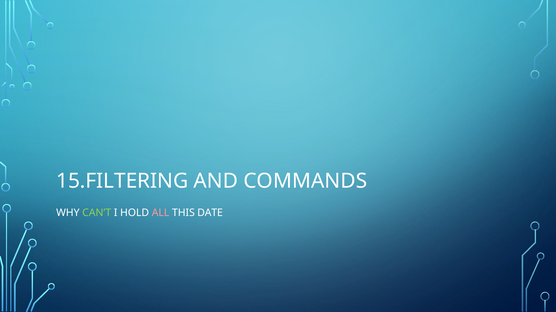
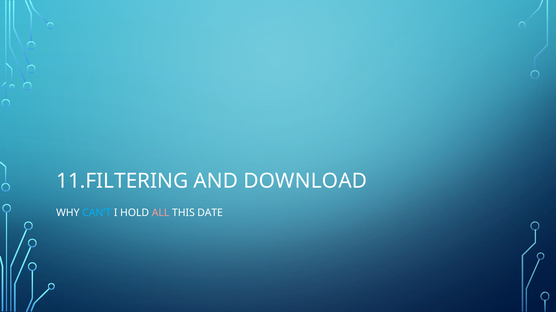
15.FILTERING: 15.FILTERING -> 11.FILTERING (122, 181)
COMMANDS: COMMANDS -> DOWNLOAD (305, 181)
CAN’T colour: light green -> light blue (97, 213)
